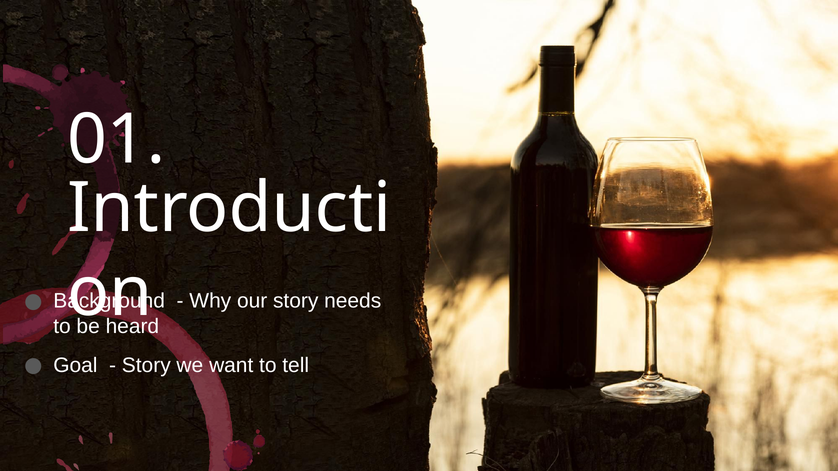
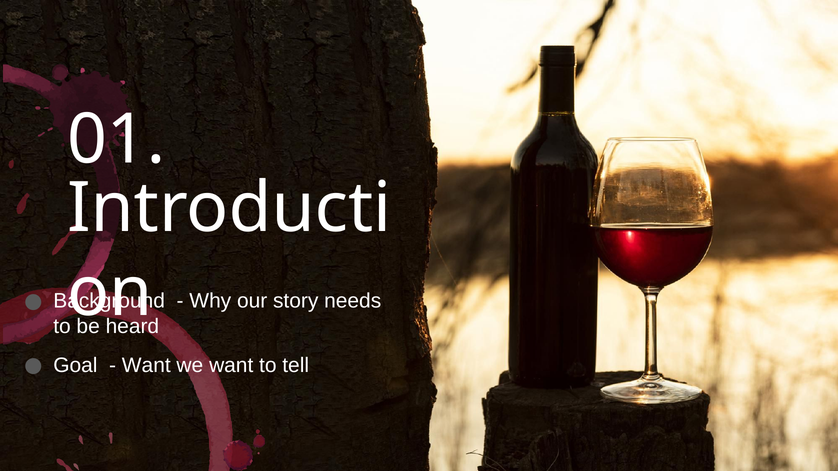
Story: Story -> Want (146, 366)
